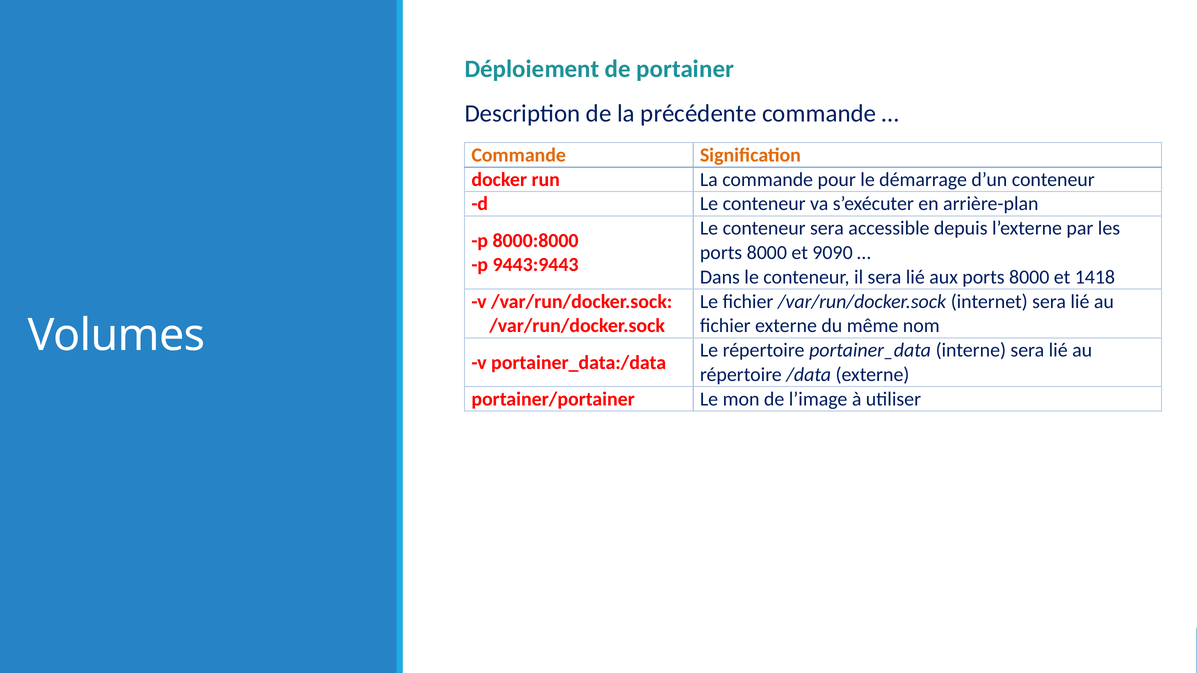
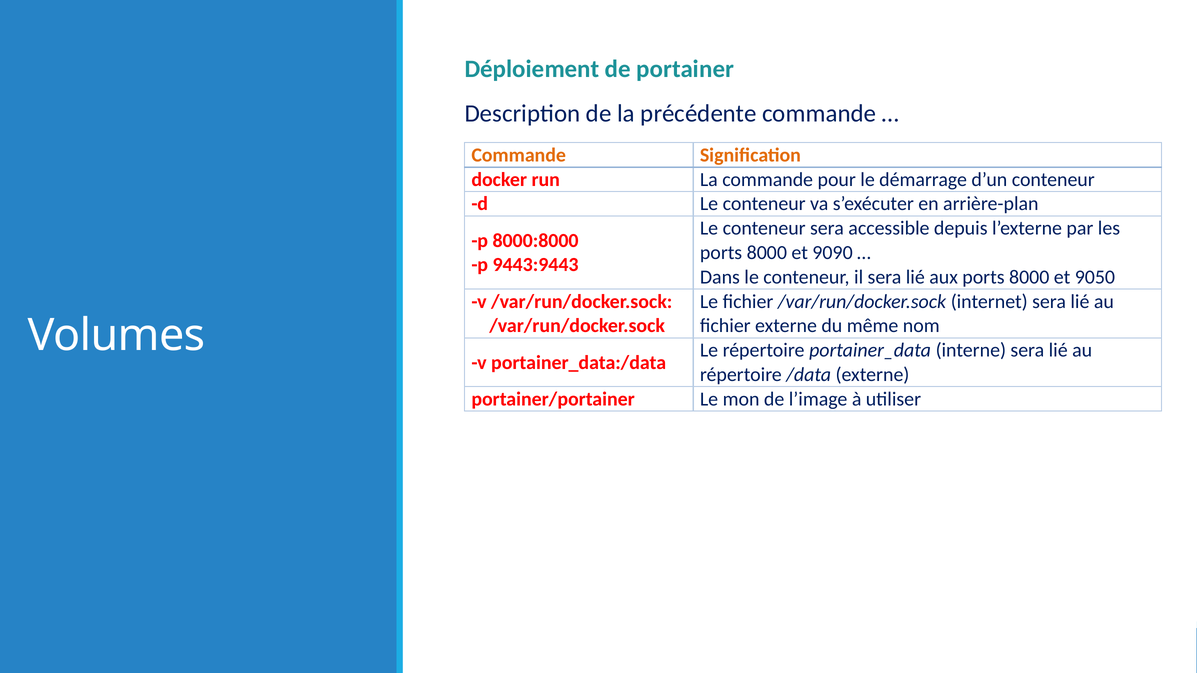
1418: 1418 -> 9050 (1095, 277)
